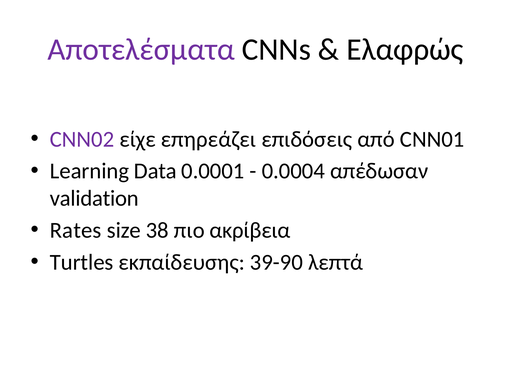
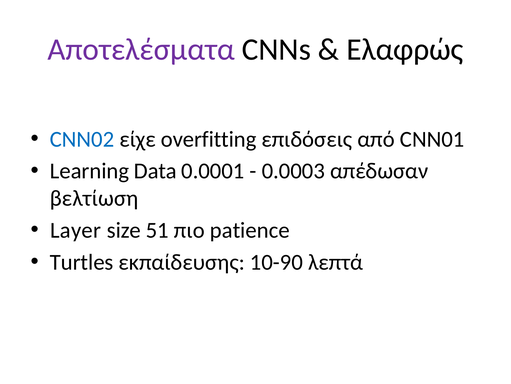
CNN02 colour: purple -> blue (82, 139)
επηρεάζει: επηρεάζει -> overfitting (209, 139)
0.0004: 0.0004 -> 0.0003 (293, 171)
validation: validation -> βελτίωση (94, 198)
Rates: Rates -> Layer (76, 230)
38: 38 -> 51 (157, 230)
ακρίβεια: ακρίβεια -> patience (250, 230)
39-90: 39-90 -> 10-90 (276, 262)
